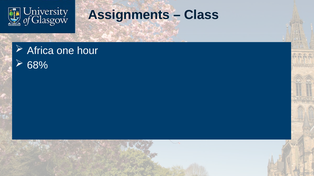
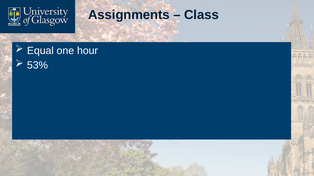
Africa: Africa -> Equal (40, 51)
68%: 68% -> 53% (37, 65)
